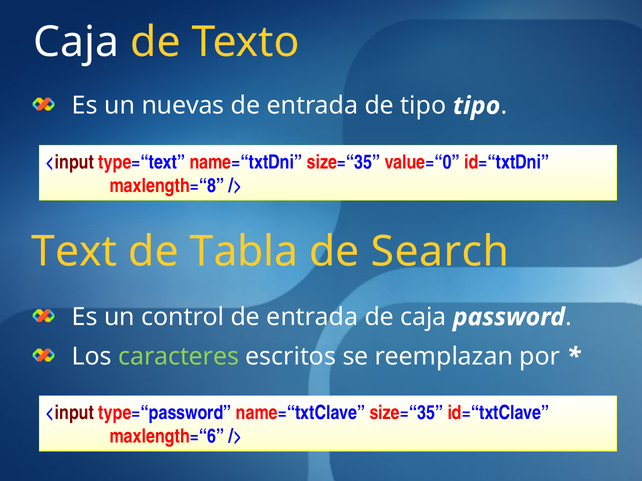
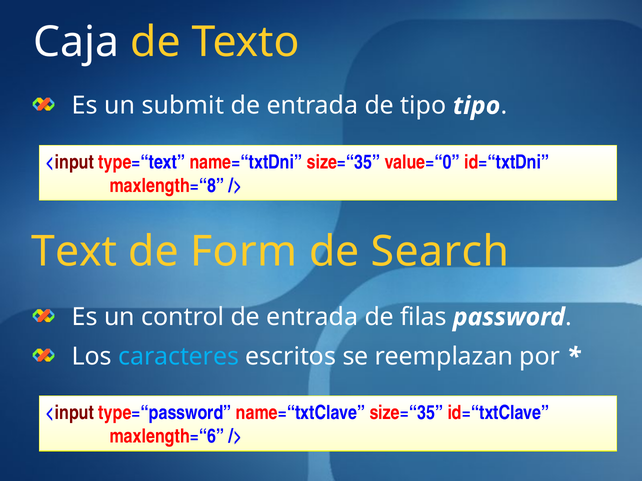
nuevas: nuevas -> submit (183, 106)
Tabla: Tabla -> Form (244, 252)
de caja: caja -> filas (423, 317)
caracteres colour: light green -> light blue (179, 357)
